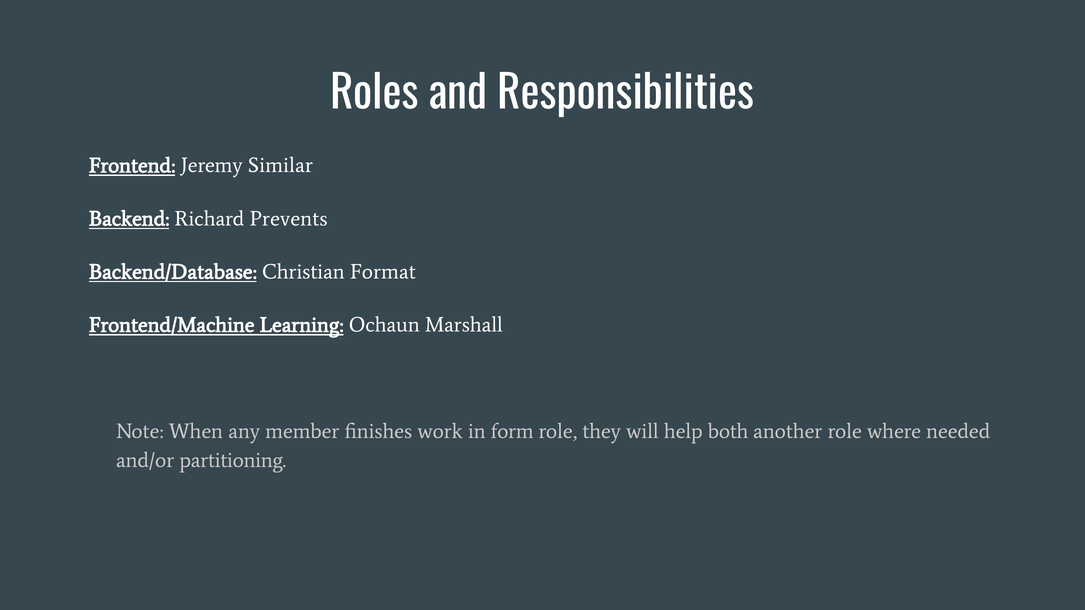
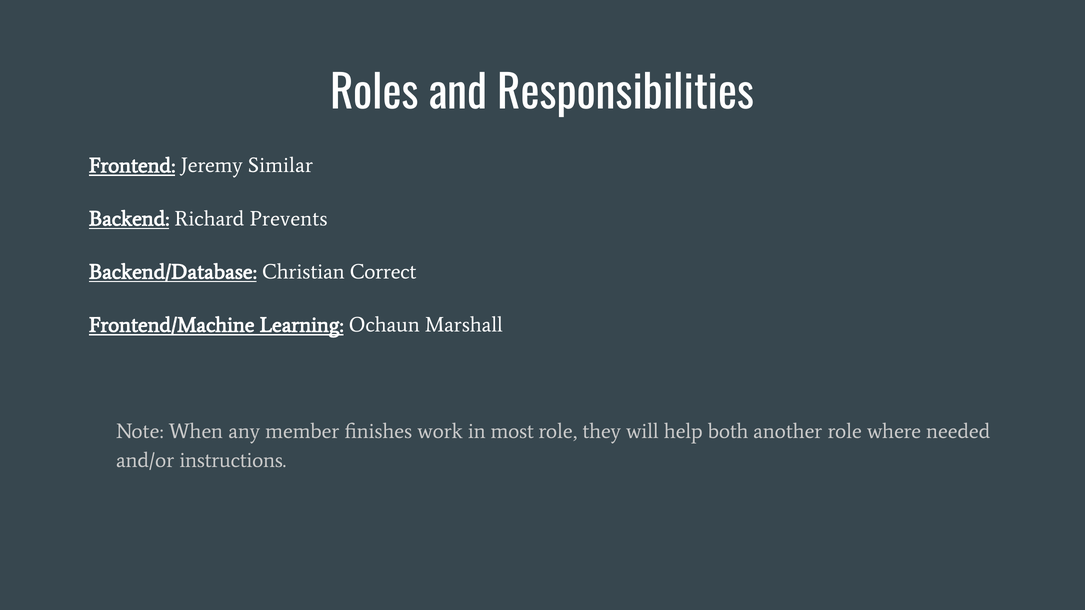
Format: Format -> Correct (383, 272)
form: form -> most (512, 431)
partitioning: partitioning -> instructions (233, 460)
